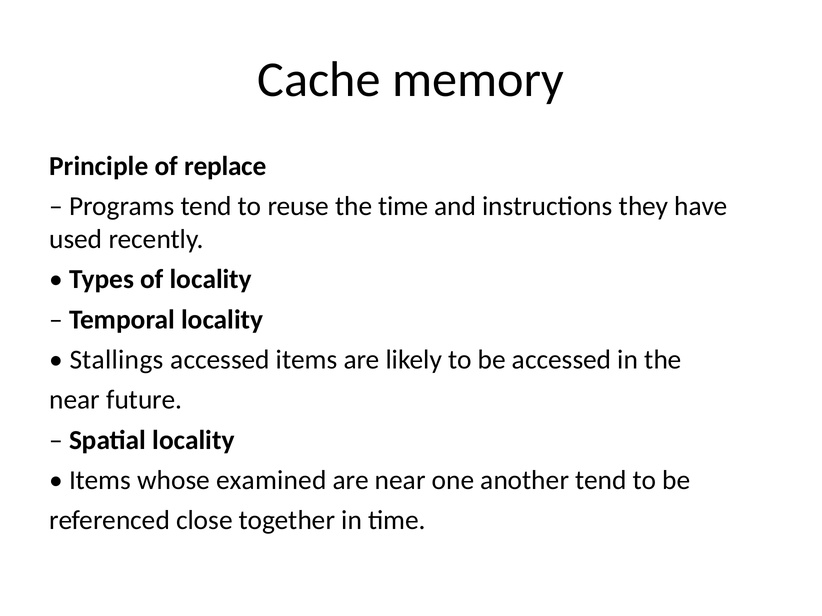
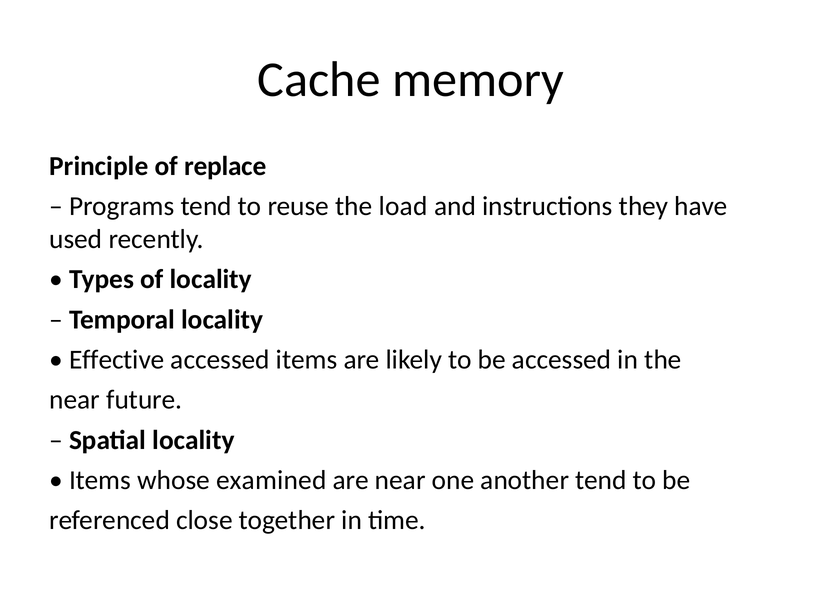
the time: time -> load (403, 207)
Stallings: Stallings -> Effective (117, 360)
